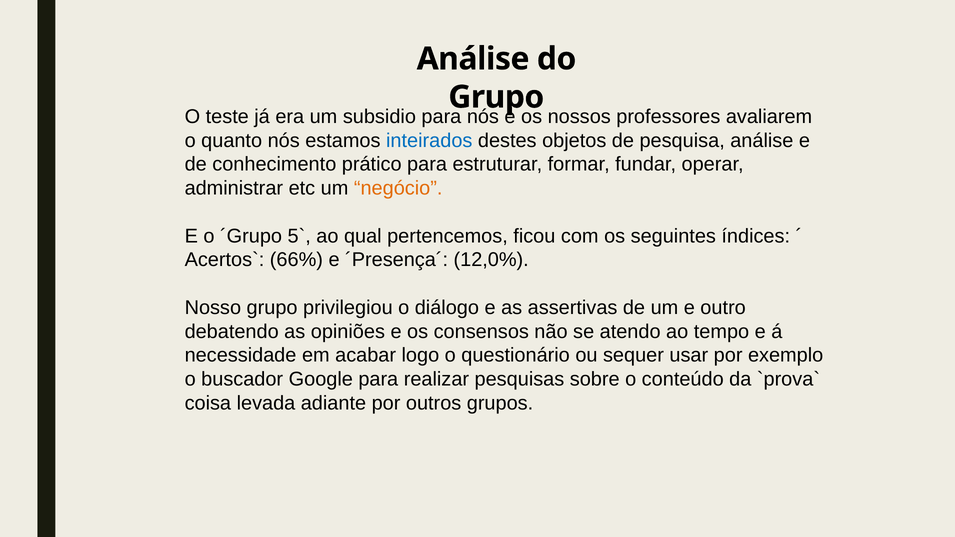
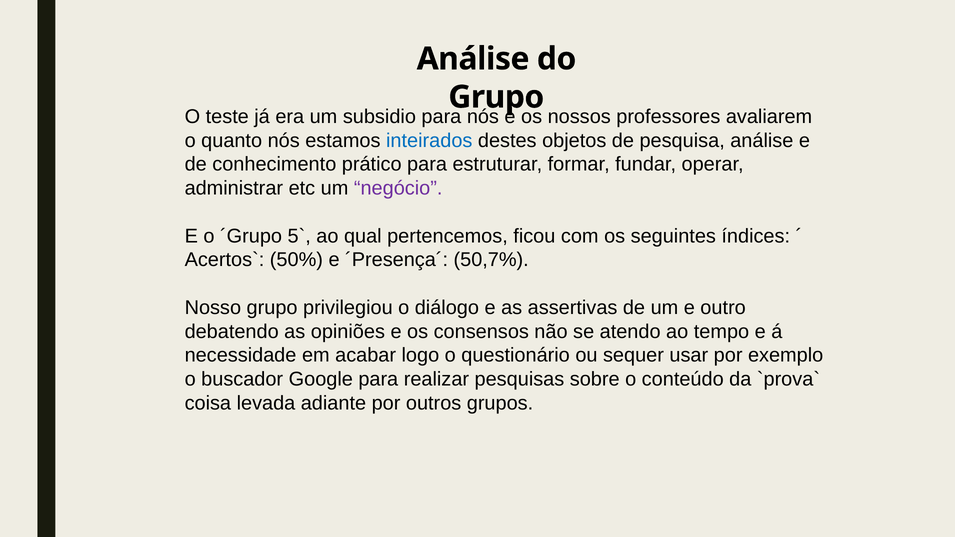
negócio colour: orange -> purple (398, 188)
66%: 66% -> 50% (296, 260)
12,0%: 12,0% -> 50,7% (491, 260)
